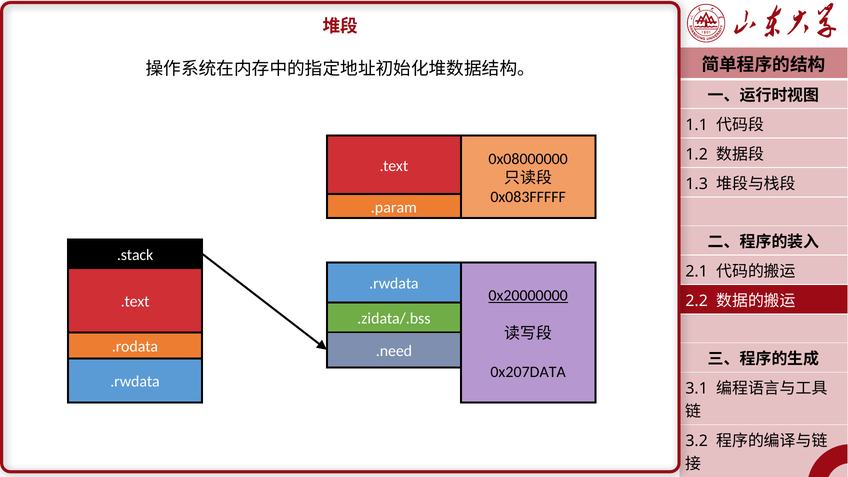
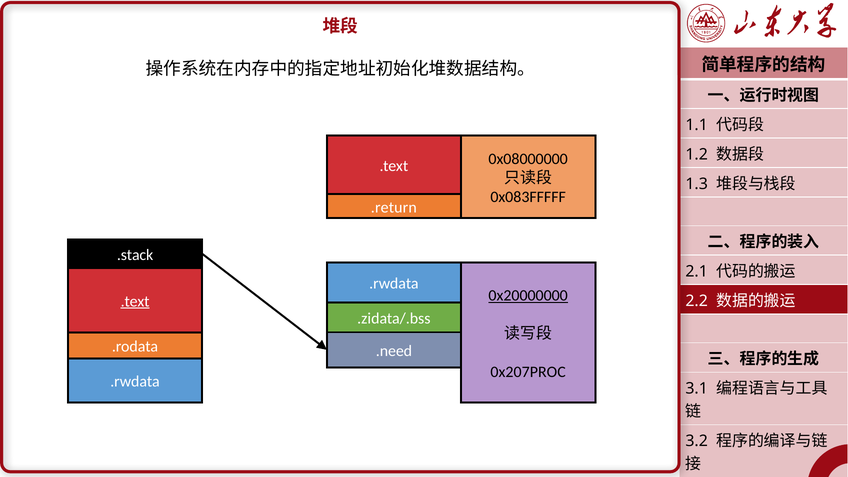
.param: .param -> .return (394, 207)
.text underline: none -> present (135, 301)
0x207DATA: 0x207DATA -> 0x207PROC (528, 372)
